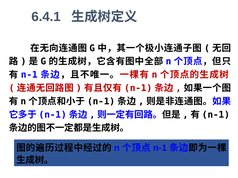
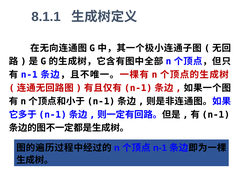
6.4.1: 6.4.1 -> 8.1.1 (46, 17)
